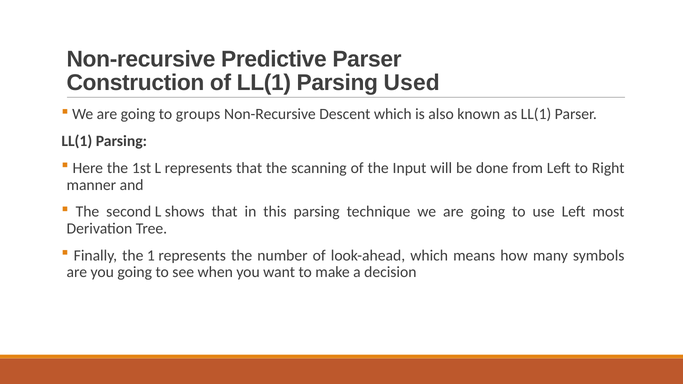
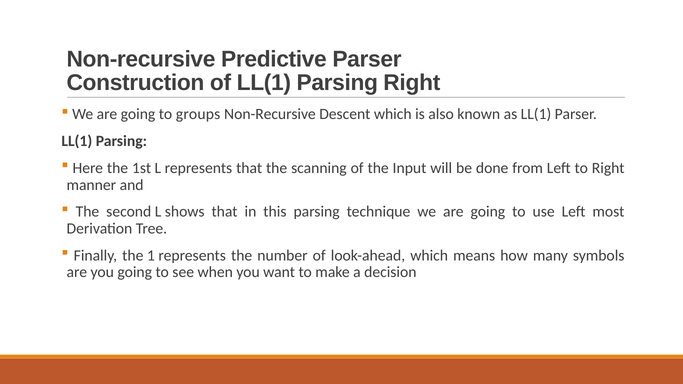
Parsing Used: Used -> Right (412, 83)
